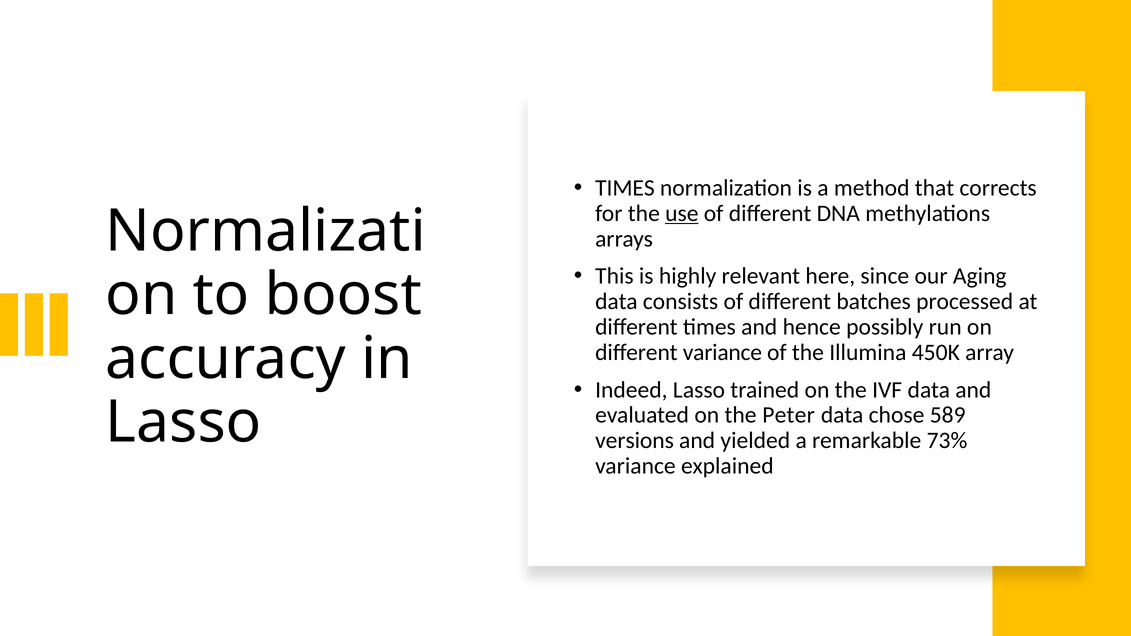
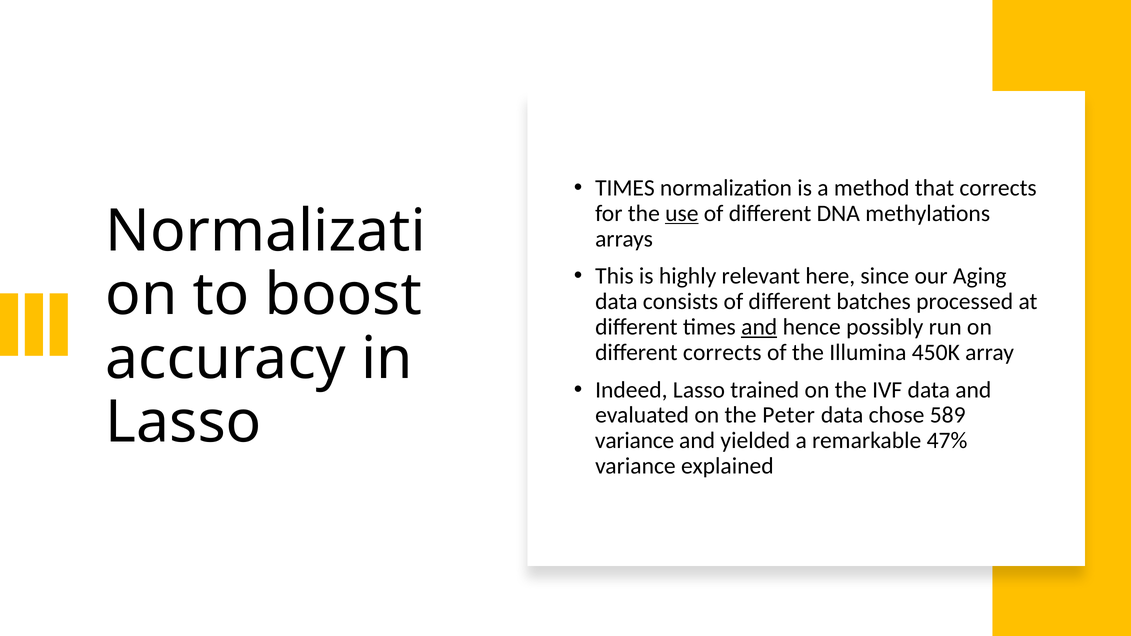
and underline: none -> present (759, 327)
different variance: variance -> corrects (722, 353)
versions: versions -> variance (635, 441)
73%: 73% -> 47% (947, 441)
